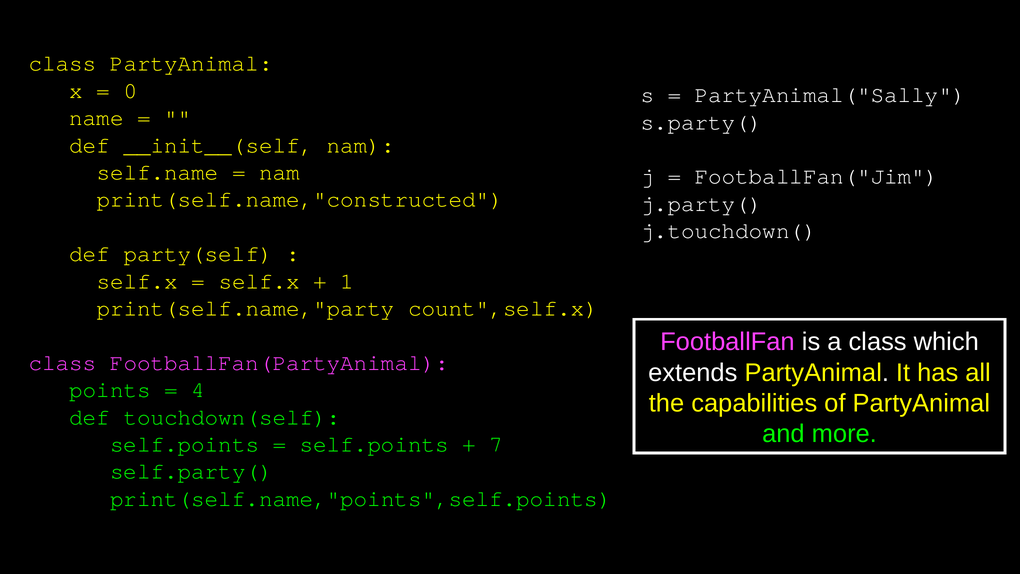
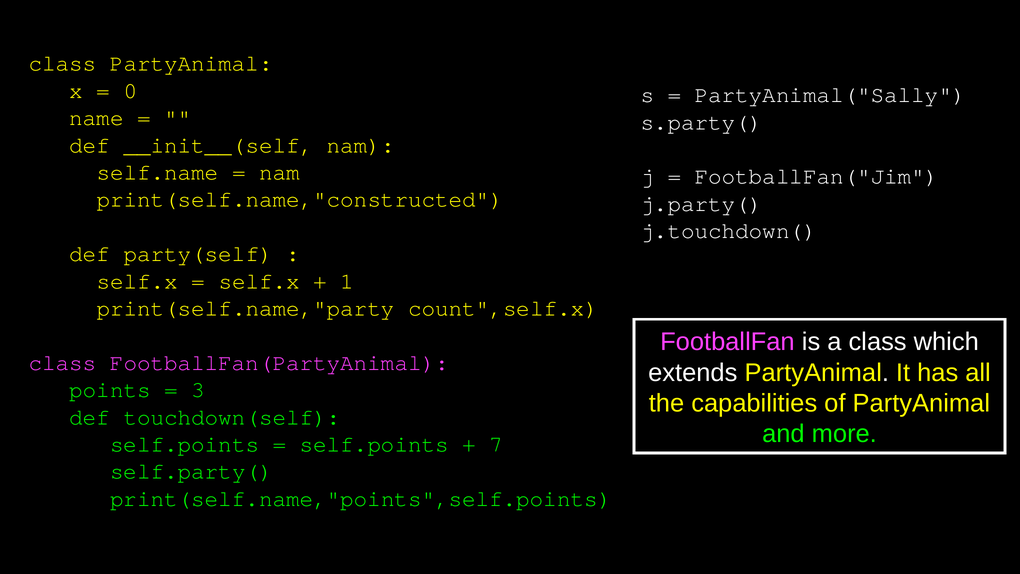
4: 4 -> 3 (198, 390)
